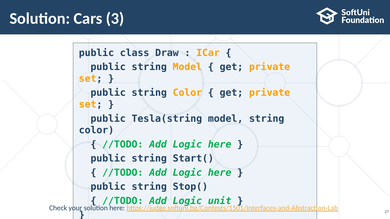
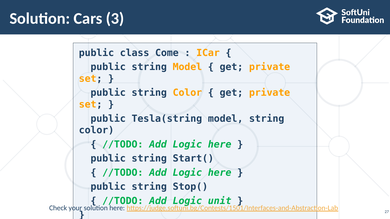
Draw: Draw -> Come (167, 53)
